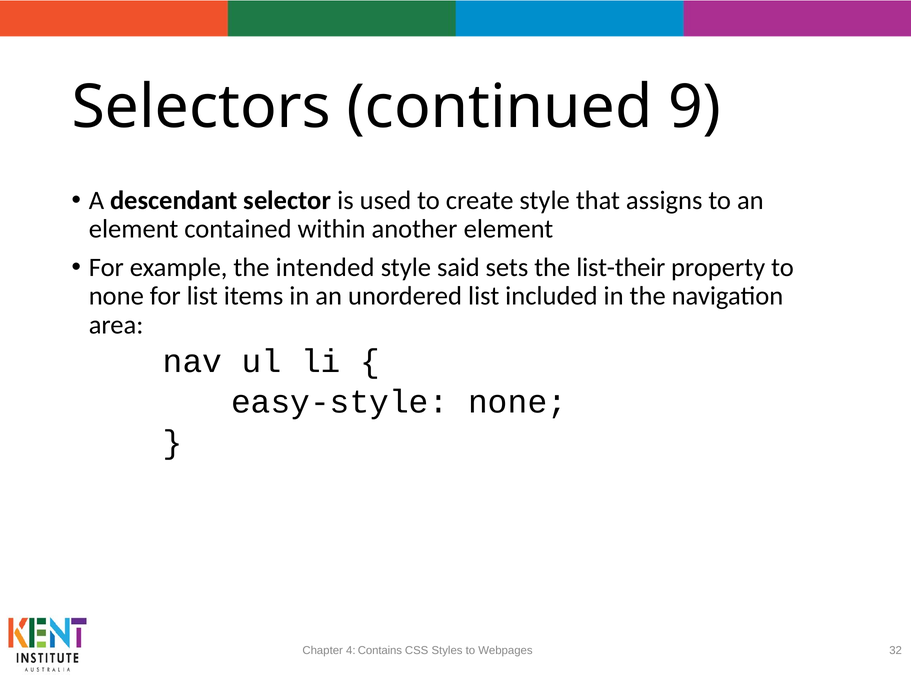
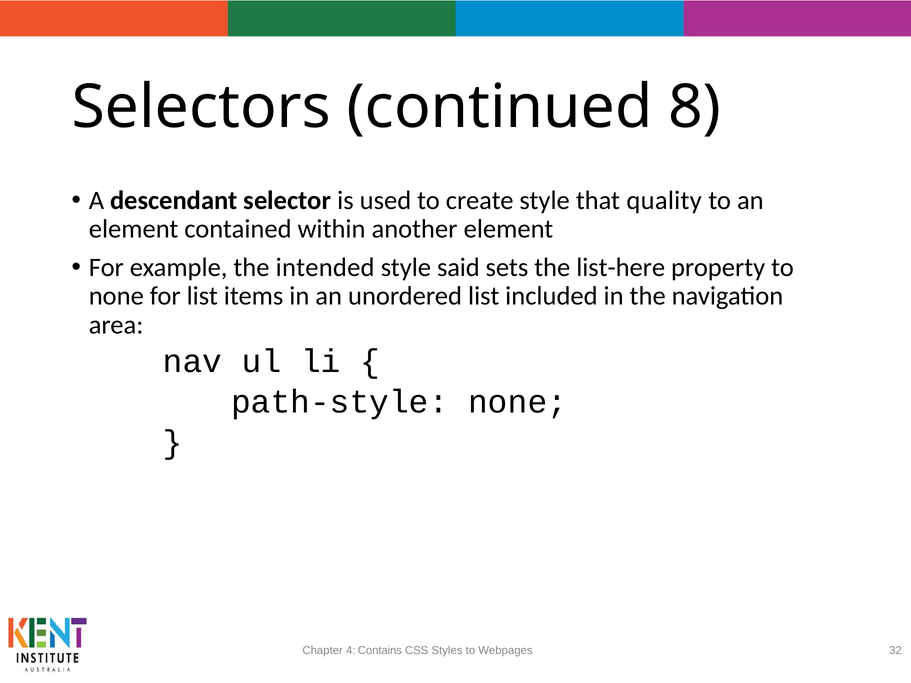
9: 9 -> 8 (695, 107)
assigns: assigns -> quality (664, 201)
list-their: list-their -> list-here (621, 268)
easy-style: easy-style -> path-style (340, 402)
